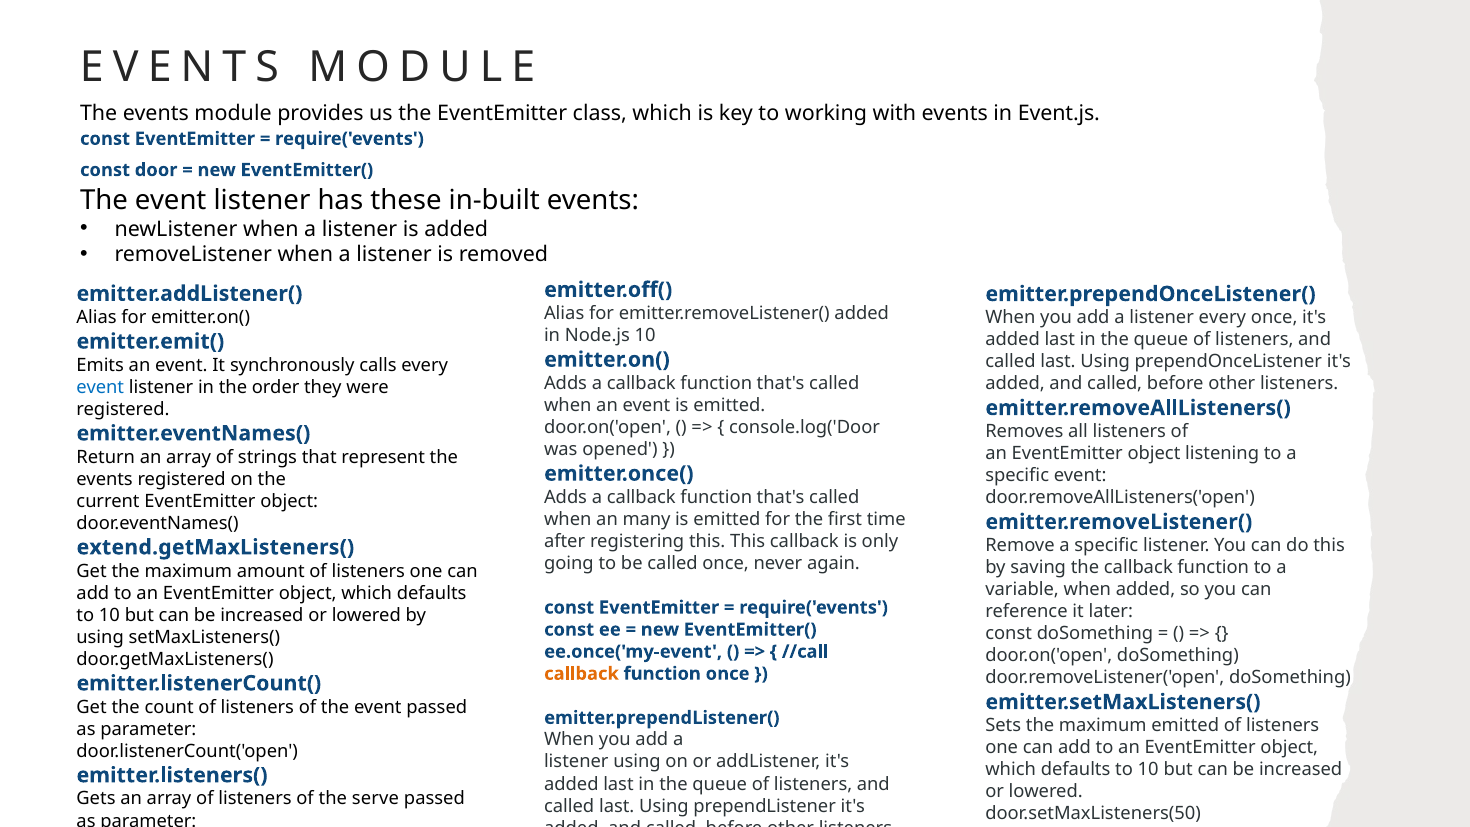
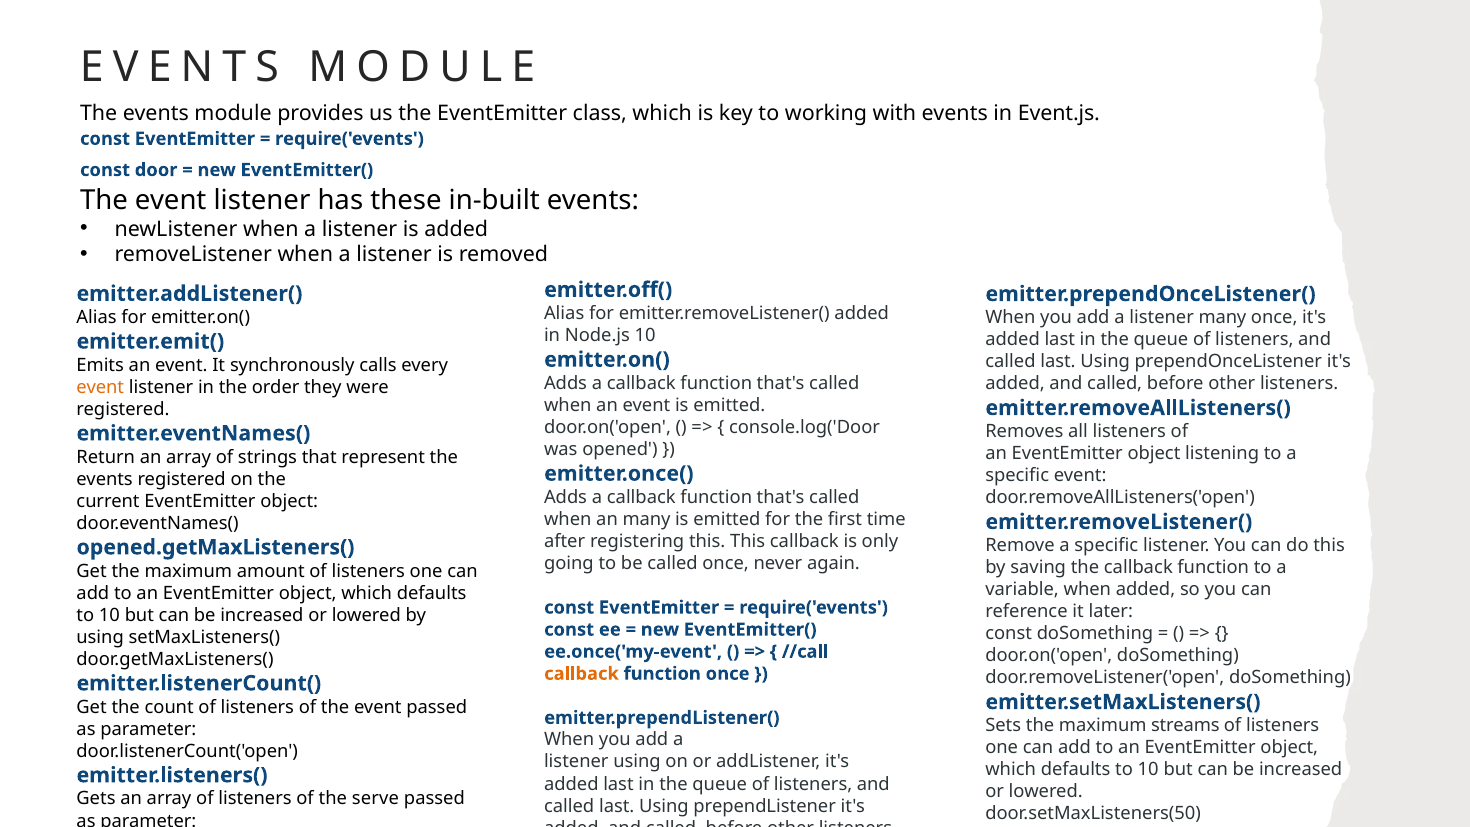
listener every: every -> many (1223, 318)
event colour: blue -> orange (100, 387)
extend.getMaxListeners(: extend.getMaxListeners( -> opened.getMaxListeners( (215, 547)
maximum emitted: emitted -> streams (1185, 726)
